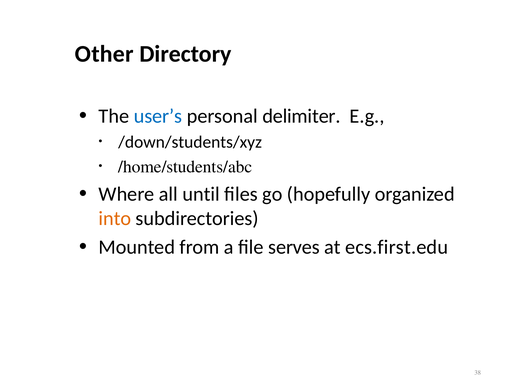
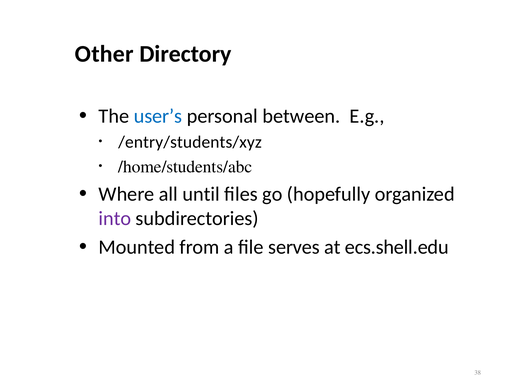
delimiter: delimiter -> between (301, 116)
/down/students/xyz: /down/students/xyz -> /entry/students/xyz (190, 142)
into colour: orange -> purple (115, 219)
ecs.first.edu: ecs.first.edu -> ecs.shell.edu (397, 247)
